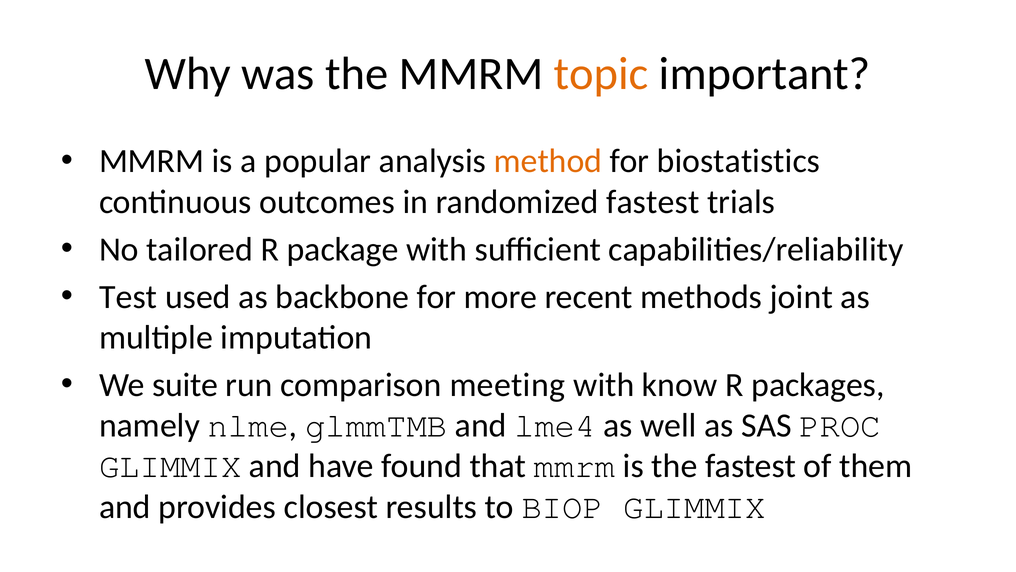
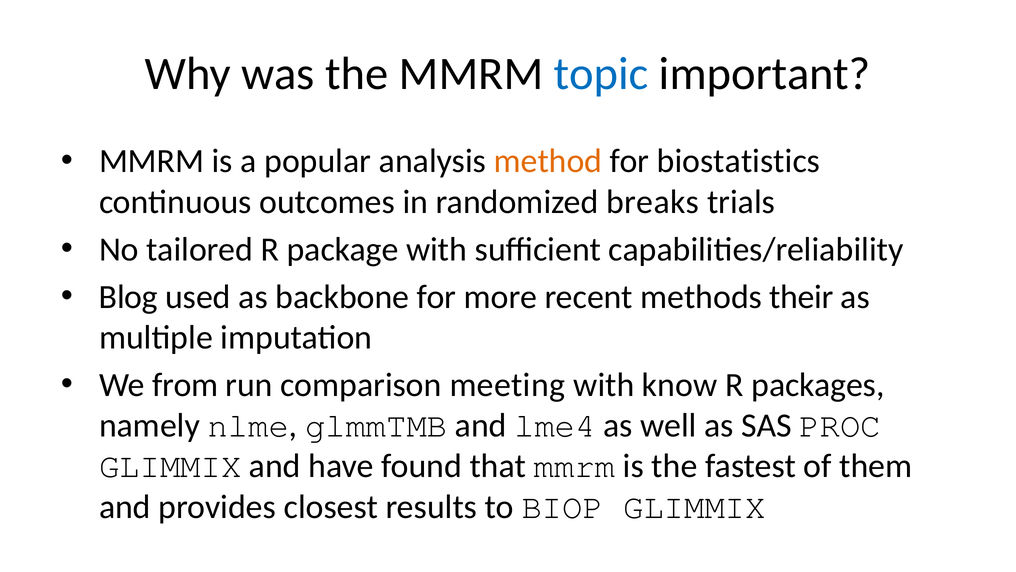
topic colour: orange -> blue (601, 74)
randomized fastest: fastest -> breaks (653, 202)
Test: Test -> Blog (128, 297)
joint: joint -> their (802, 297)
suite: suite -> from (185, 385)
